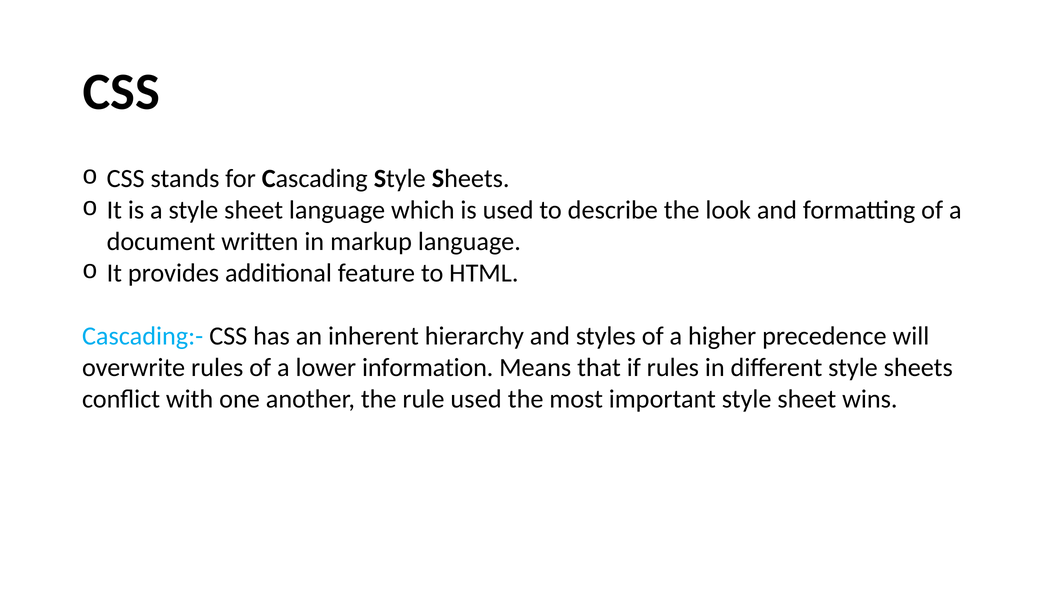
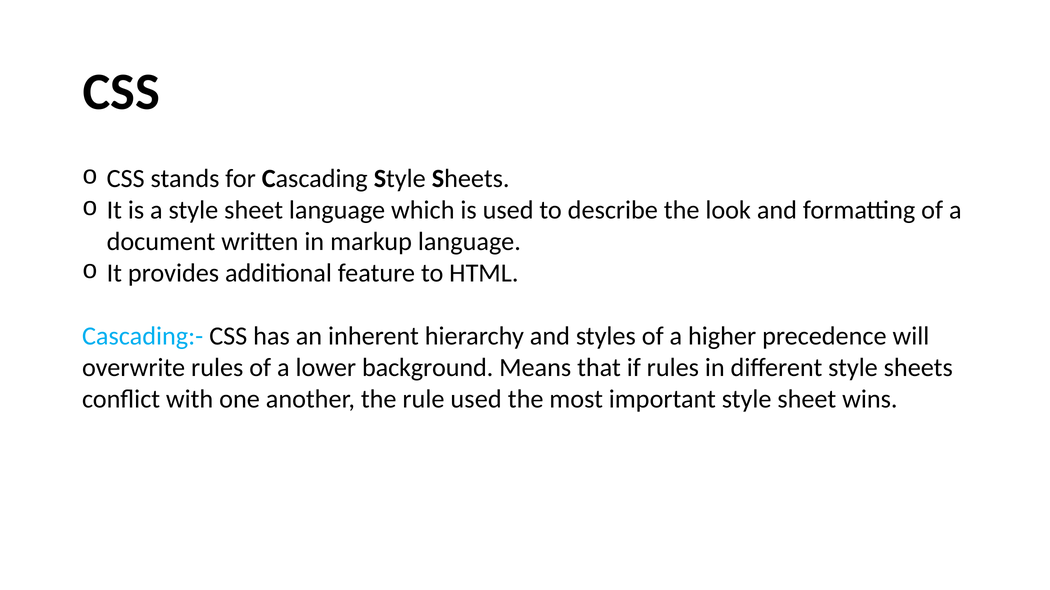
information: information -> background (428, 368)
